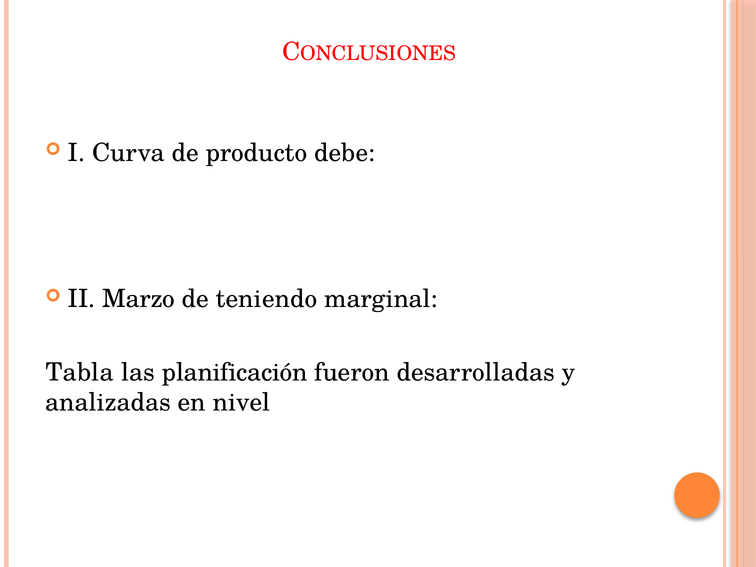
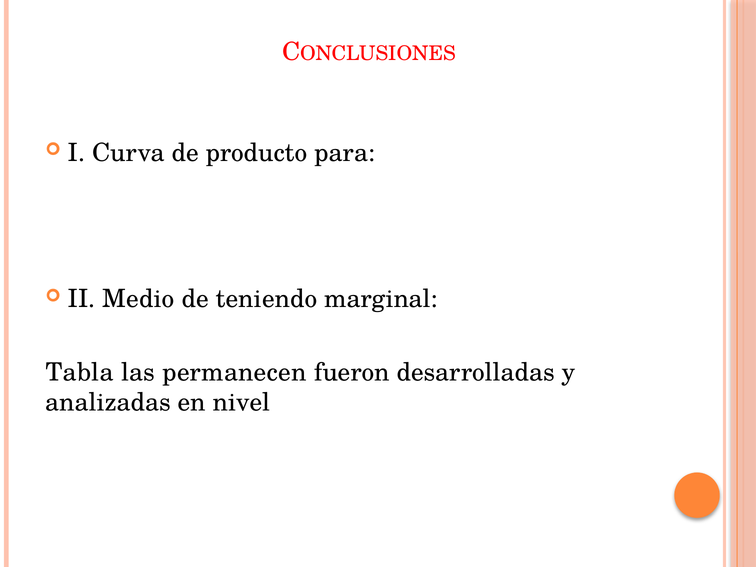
debe: debe -> para (345, 153)
Marzo: Marzo -> Medio (138, 299)
planificación: planificación -> permanecen (234, 372)
